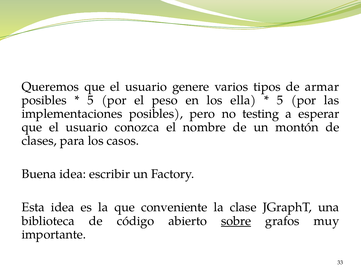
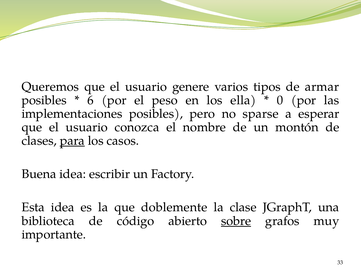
5: 5 -> 6 (90, 100)
5: 5 -> 0 (280, 100)
testing: testing -> sparse (261, 114)
para underline: none -> present (72, 141)
conveniente: conveniente -> doblemente (174, 207)
